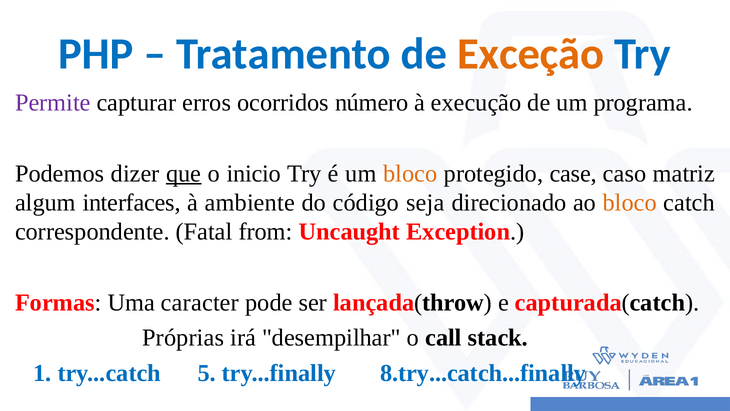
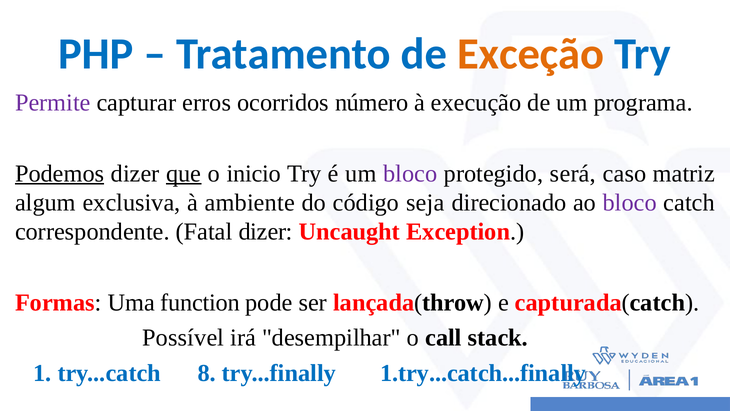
Podemos underline: none -> present (60, 173)
bloco colour: orange -> purple (410, 173)
case: case -> será (573, 173)
interfaces: interfaces -> exclusiva (132, 203)
bloco colour: orange -> purple (630, 203)
Fatal from: from -> dizer (266, 232)
caracter: caracter -> function (200, 302)
Próprias: Próprias -> Possível (183, 338)
5: 5 -> 8 (207, 373)
8.try...catch...finally: 8.try...catch...finally -> 1.try...catch...finally (483, 373)
